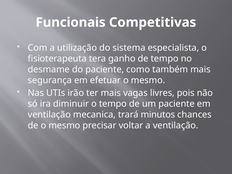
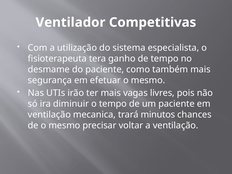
Funcionais: Funcionais -> Ventilador (71, 22)
